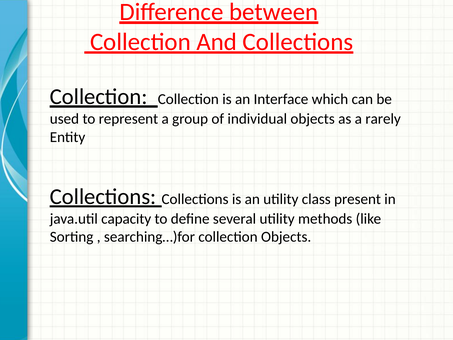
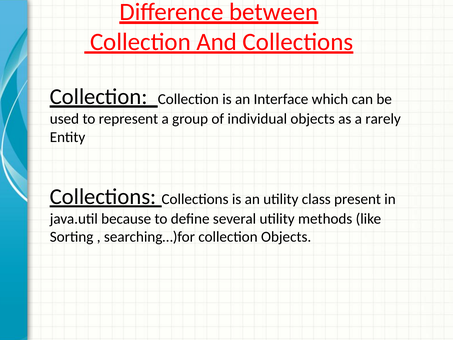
capacity: capacity -> because (126, 219)
